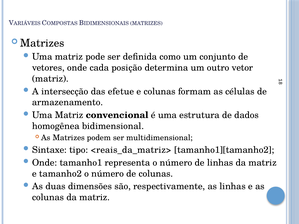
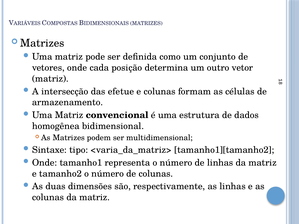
<reais_da_matriz>: <reais_da_matriz> -> <varia_da_matriz> (131, 150)
